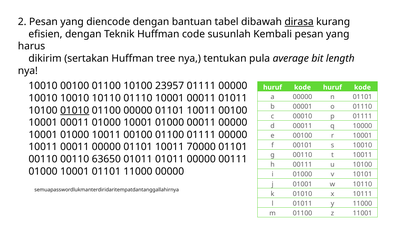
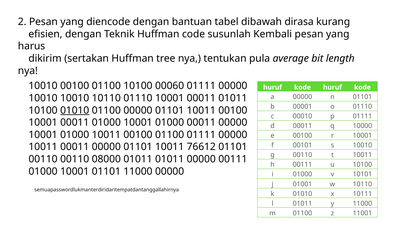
dirasa underline: present -> none (299, 22)
23957: 23957 -> 00060 (170, 86)
70000: 70000 -> 76612 (201, 147)
63650: 63650 -> 08000 (106, 159)
